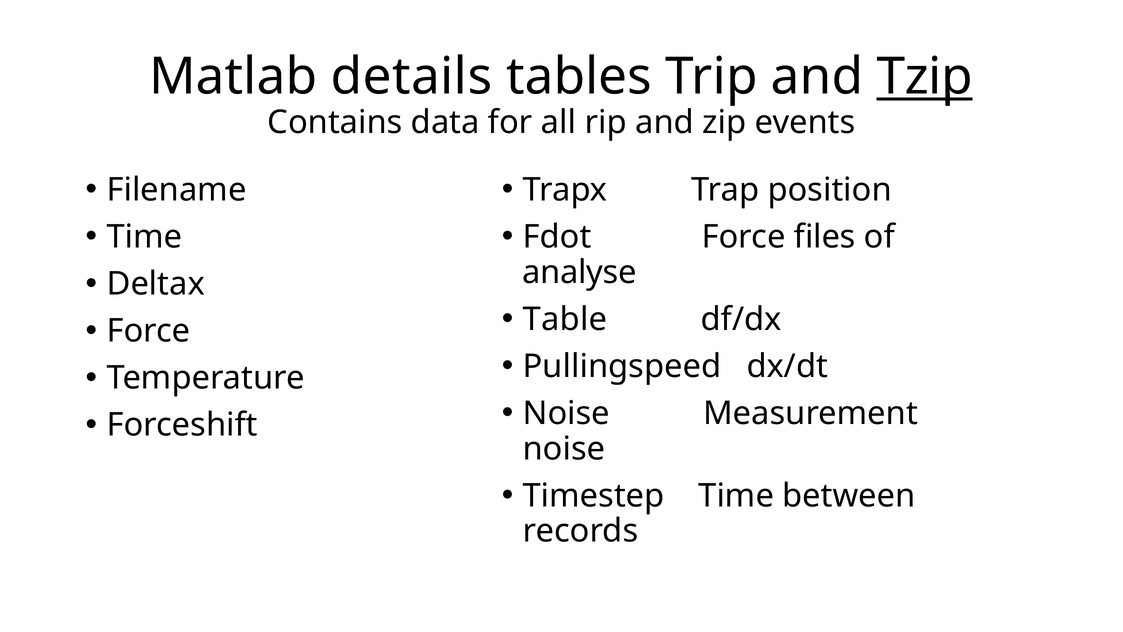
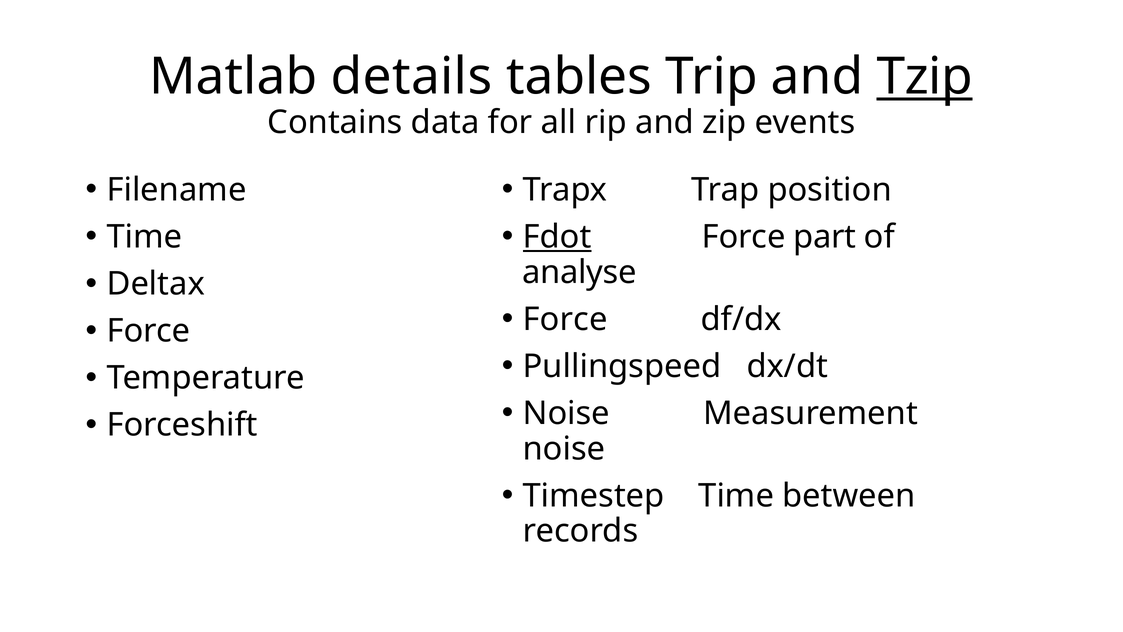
Fdot underline: none -> present (557, 237)
files: files -> part (825, 237)
Table: Table -> Force (565, 319)
